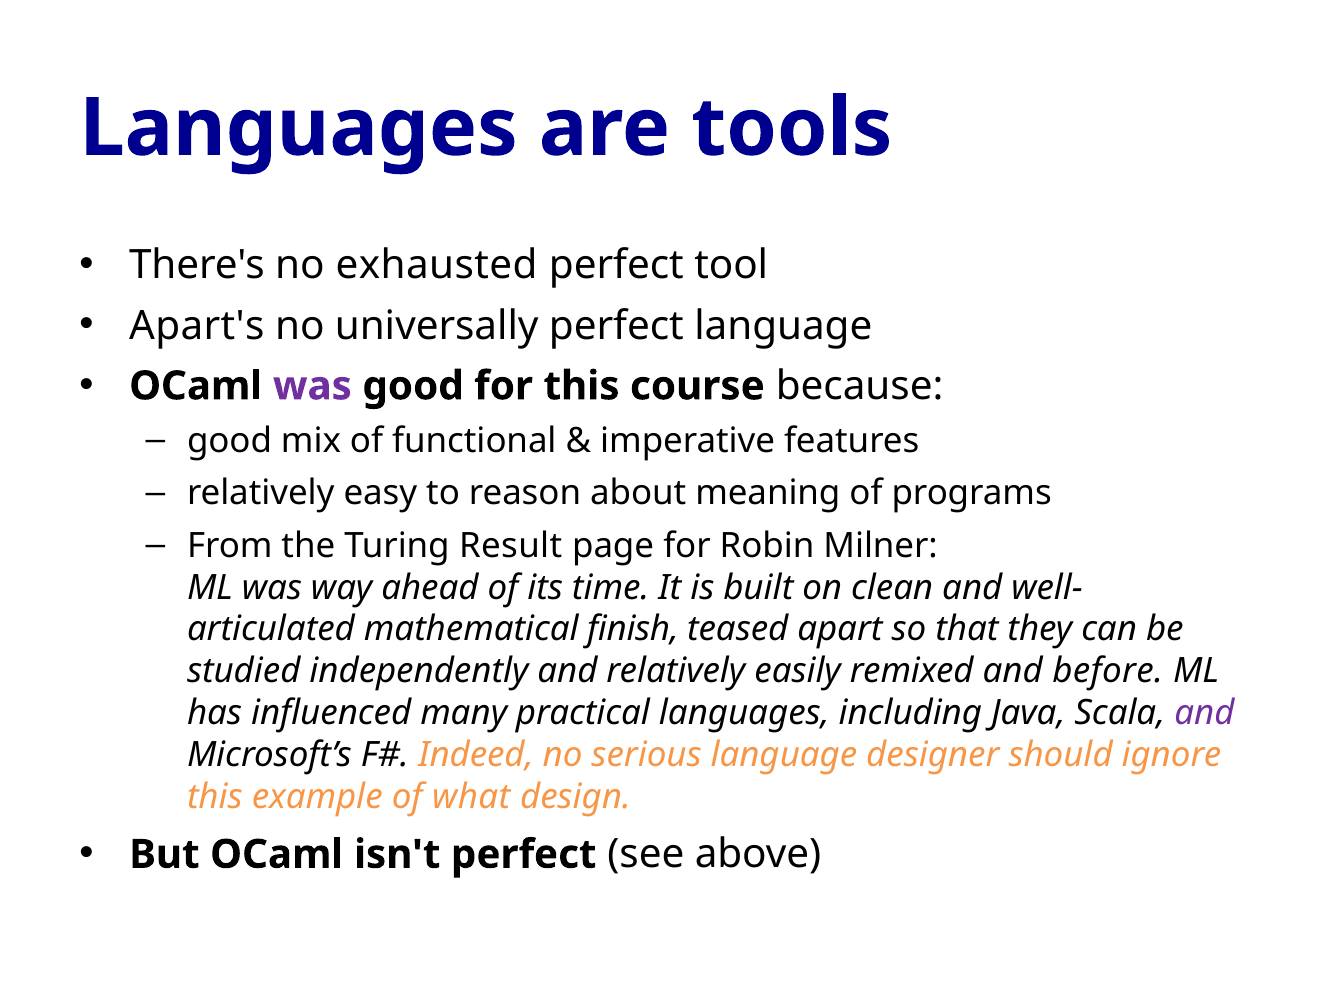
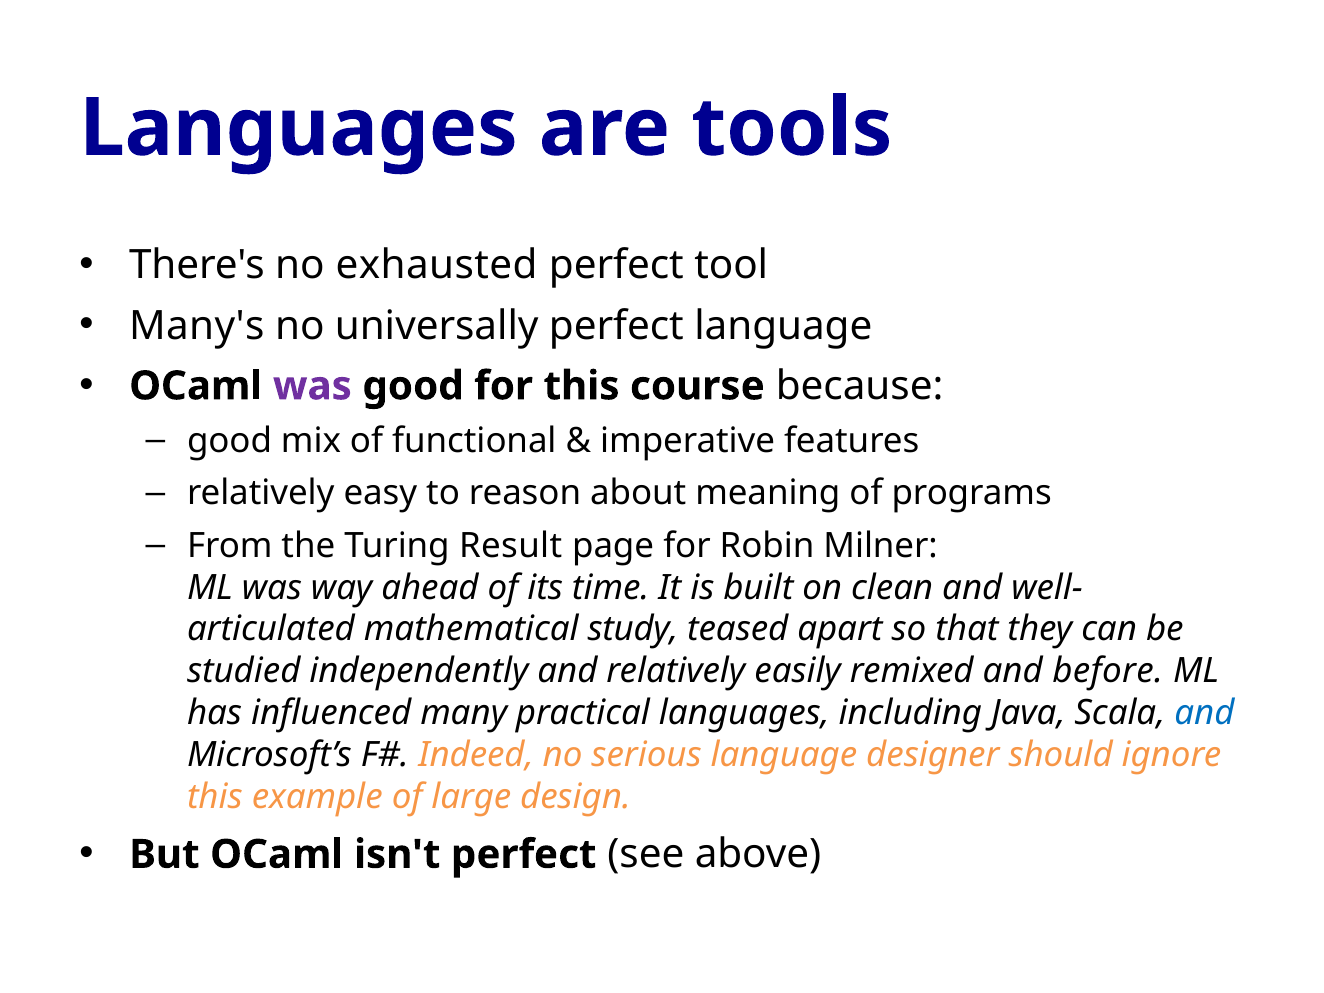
Apart's: Apart's -> Many's (197, 326)
finish: finish -> study (633, 629)
and colour: purple -> blue (1204, 713)
what: what -> large (471, 797)
